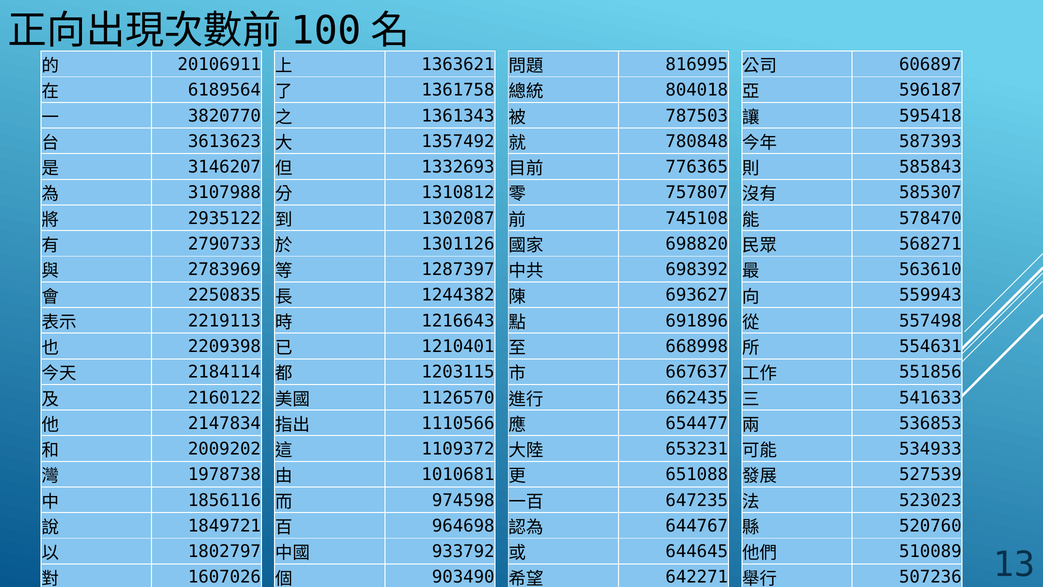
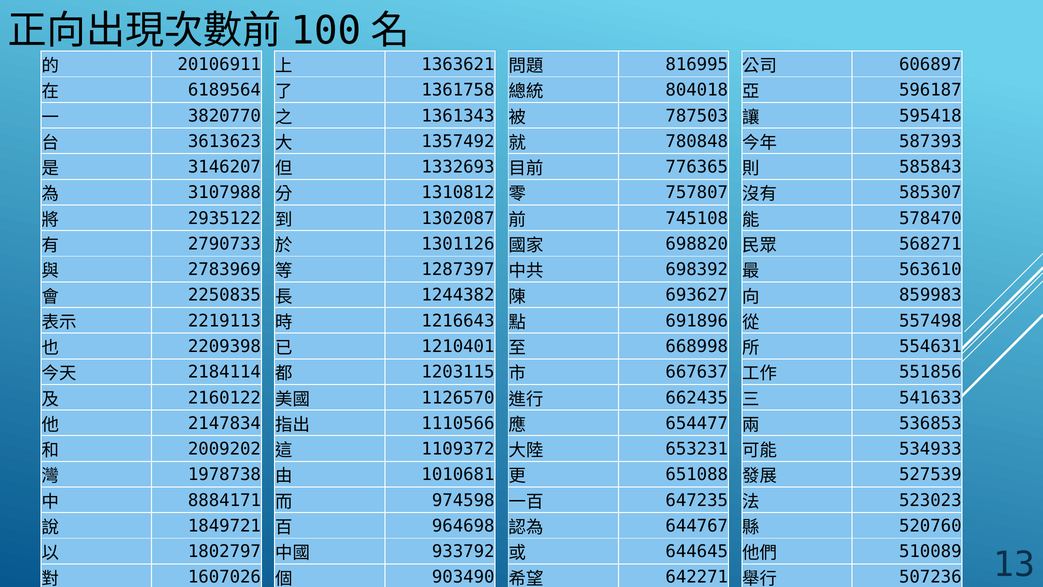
559943: 559943 -> 859983 (930, 295)
1856116: 1856116 -> 8884171 (224, 500)
